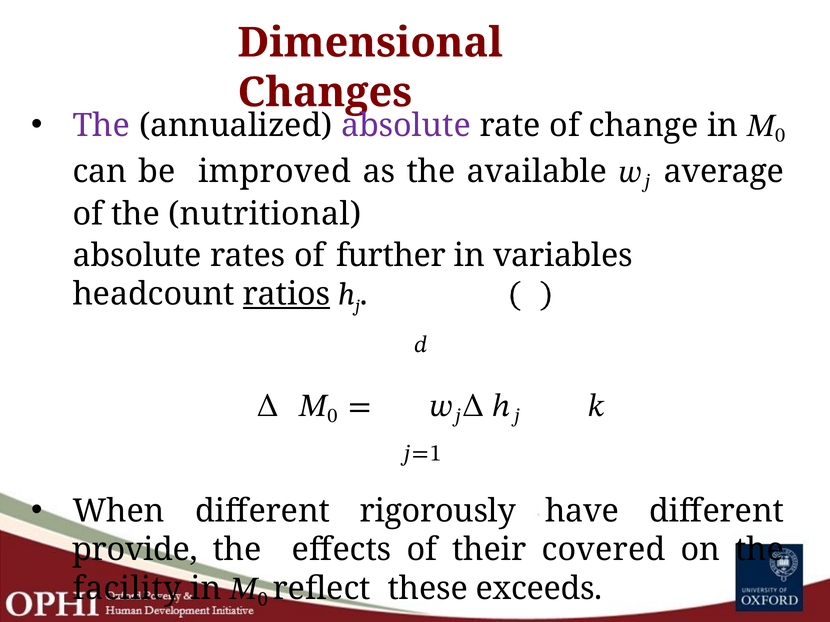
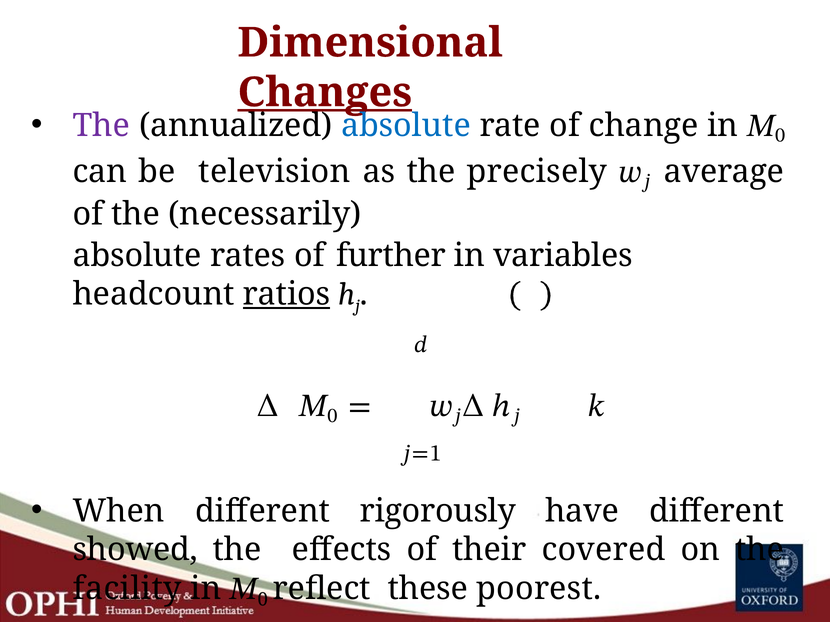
Changes underline: none -> present (325, 93)
absolute colour: purple -> blue (406, 126)
improved: improved -> television (275, 172)
available: available -> precisely (537, 172)
nutritional: nutritional -> necessarily (265, 214)
provide: provide -> showed (135, 550)
exceeds: exceeds -> poorest (539, 589)
